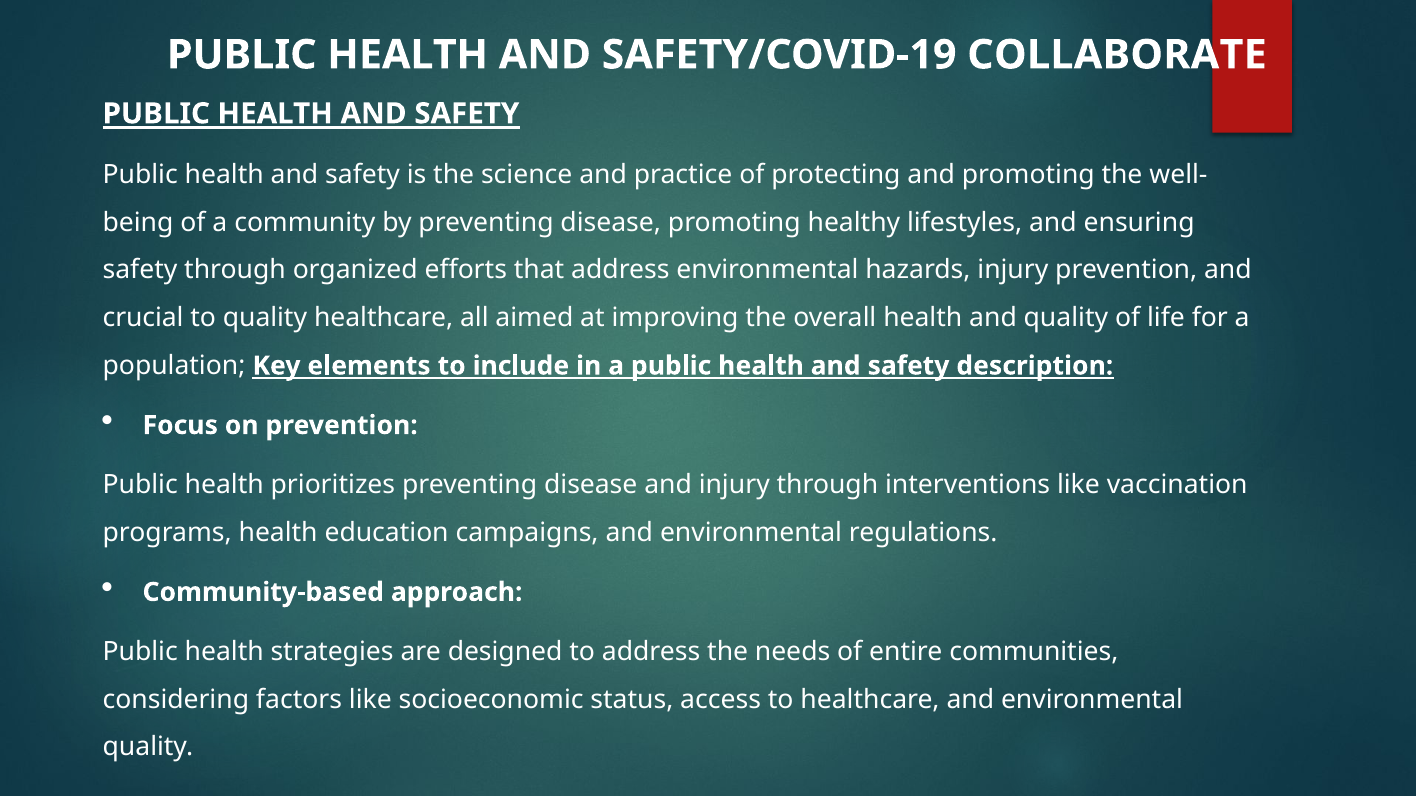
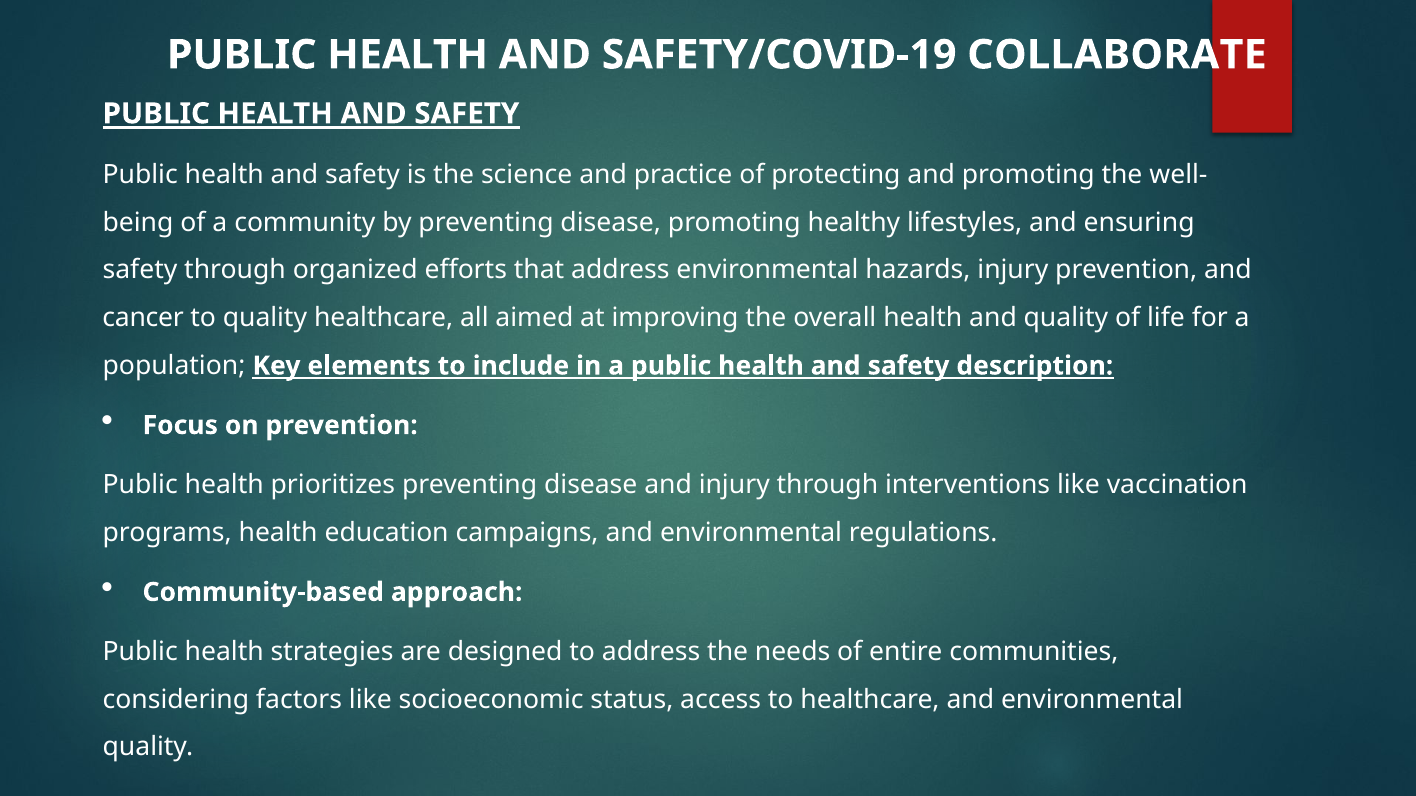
crucial: crucial -> cancer (143, 318)
